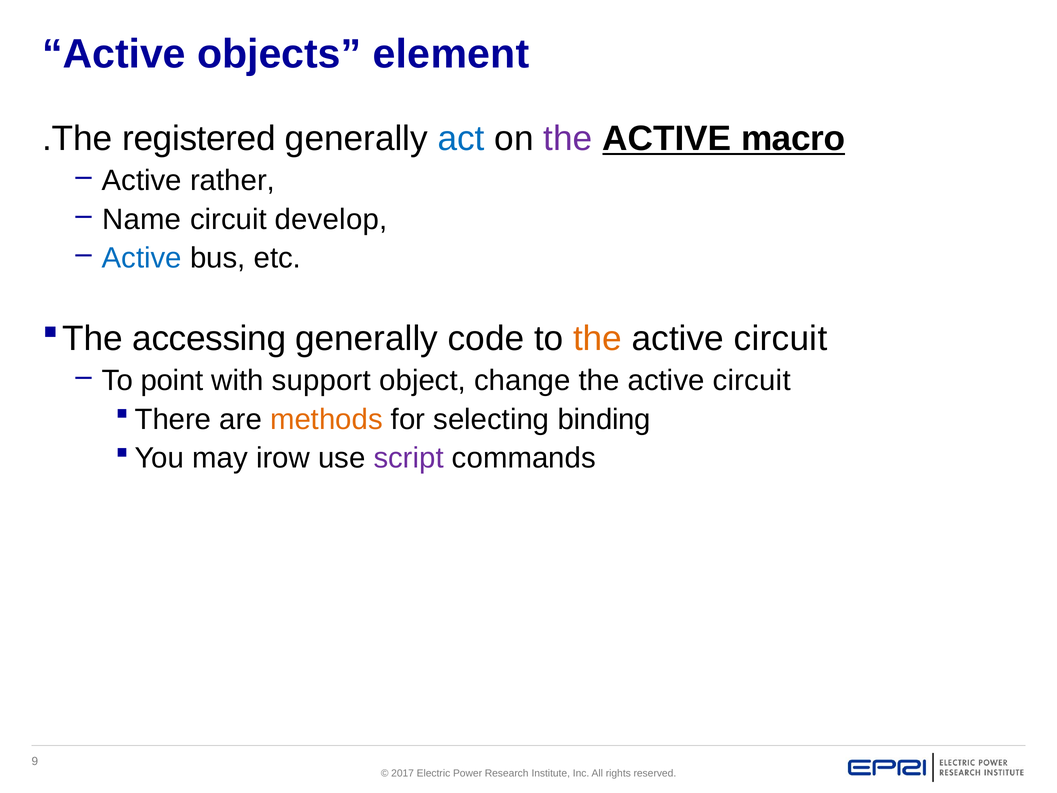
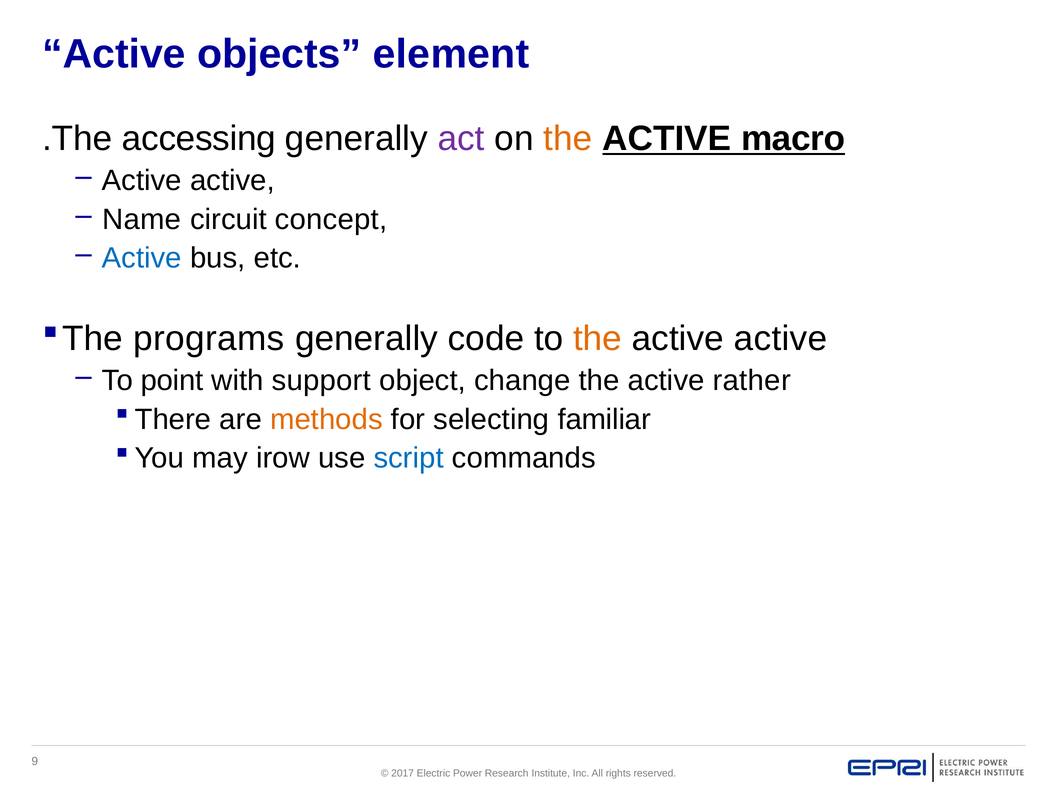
registered: registered -> accessing (199, 139)
act colour: blue -> purple (461, 139)
the colour: purple -> orange (568, 139)
rather: rather -> active (233, 181)
develop: develop -> concept (331, 219)
accessing: accessing -> programs (209, 339)
circuit: circuit -> active (780, 339)
change the active circuit: circuit -> rather (752, 380)
binding: binding -> familiar (604, 419)
script colour: purple -> blue (409, 458)
